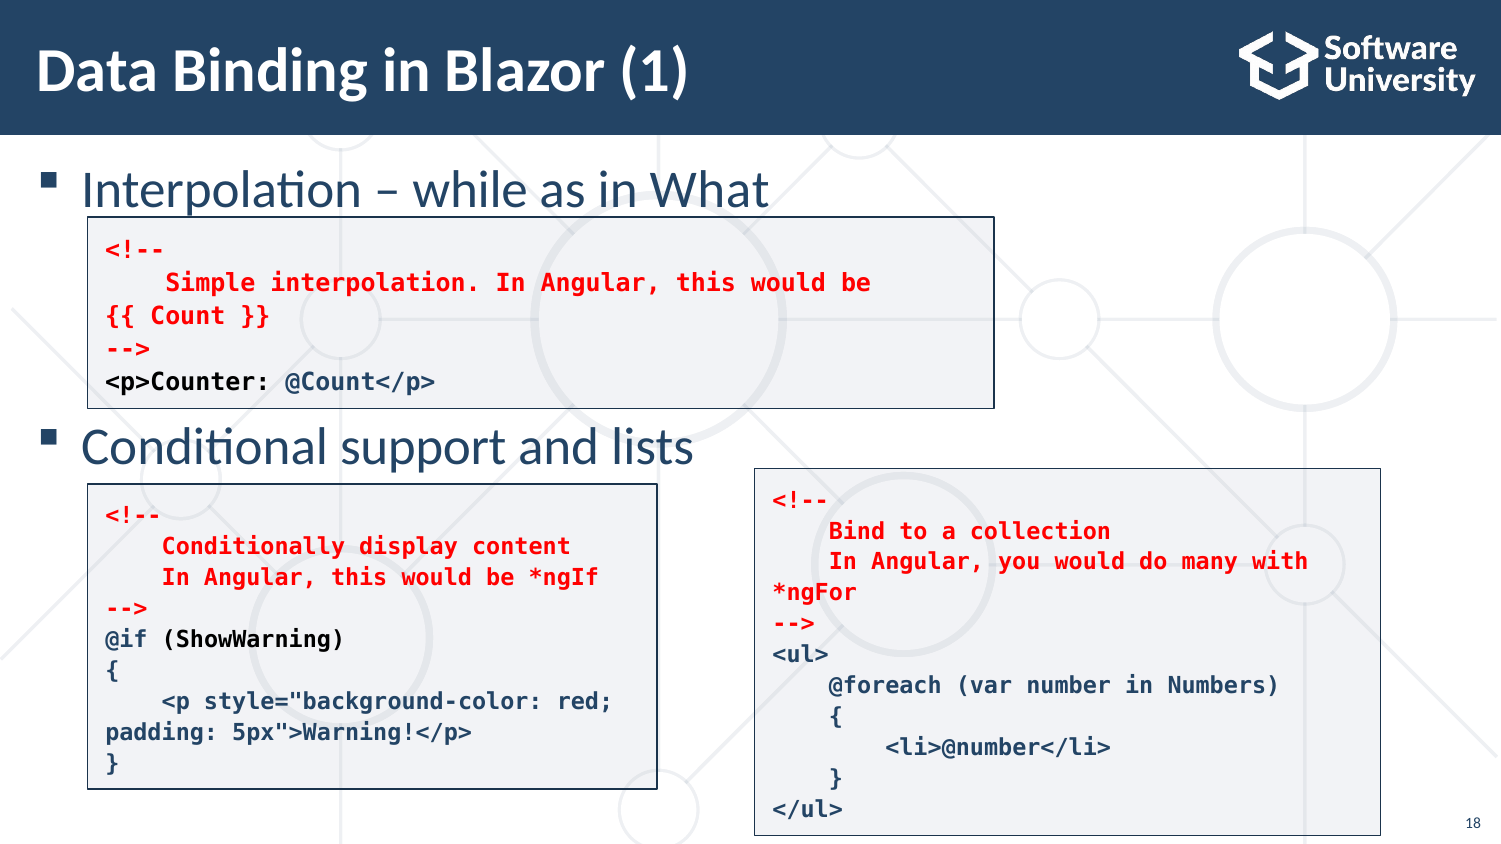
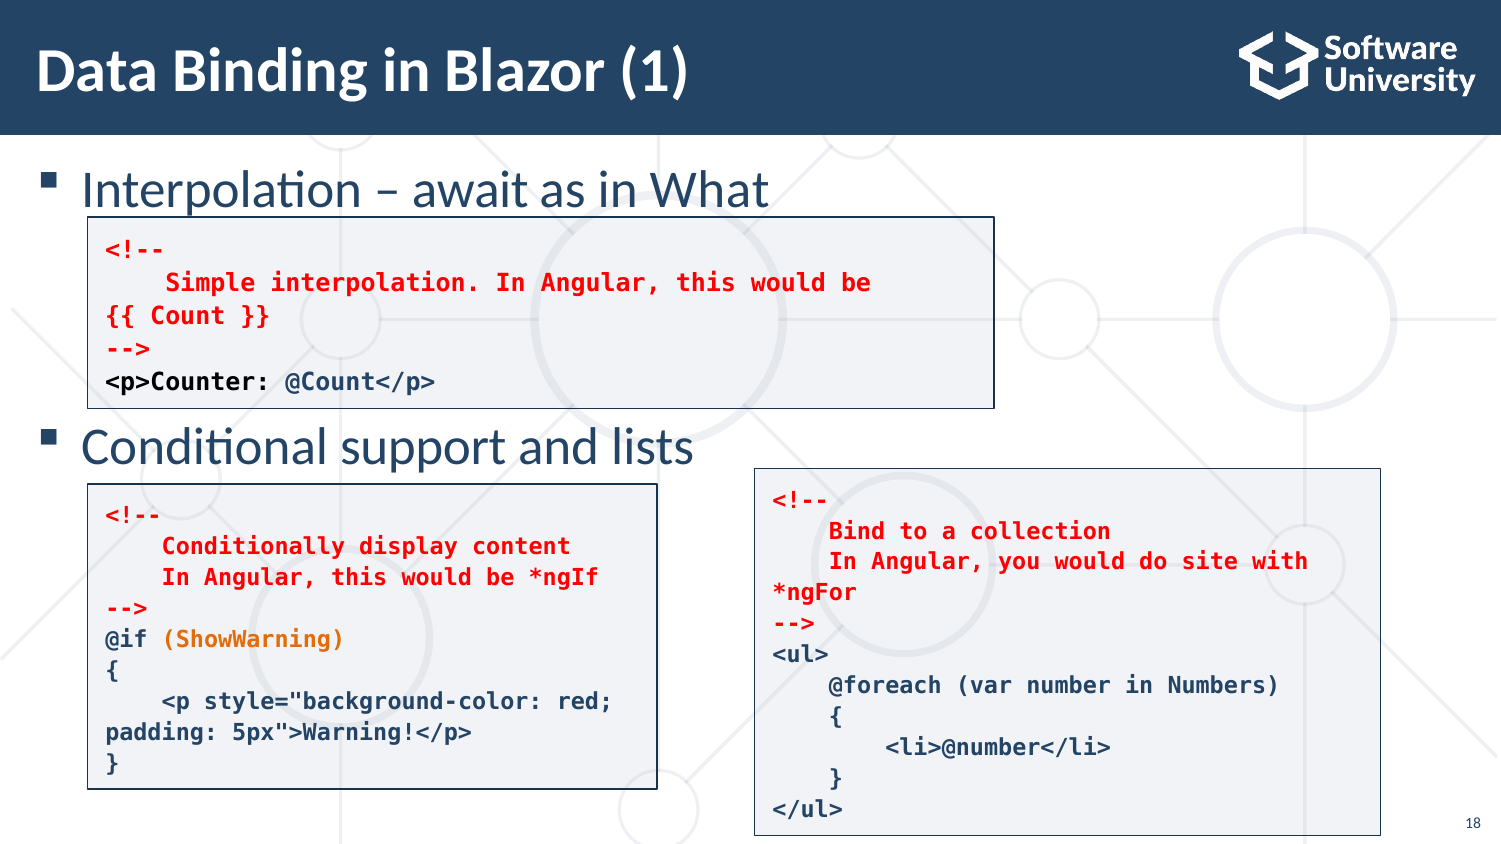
while: while -> await (470, 190)
many: many -> site (1210, 562)
ShowWarning colour: black -> orange (253, 640)
